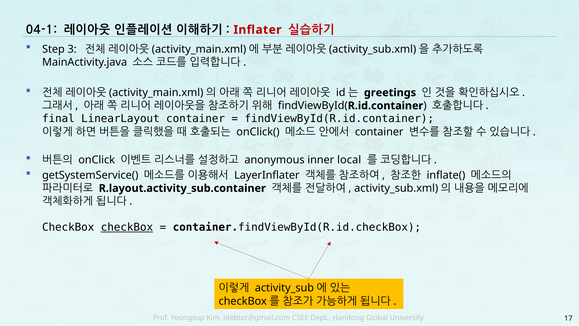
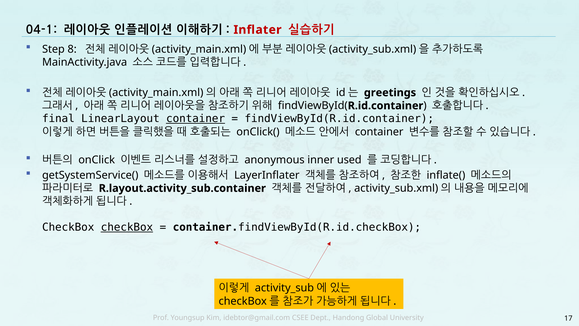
3: 3 -> 8 (72, 49)
container underline: none -> present (196, 119)
local: local -> used (349, 160)
